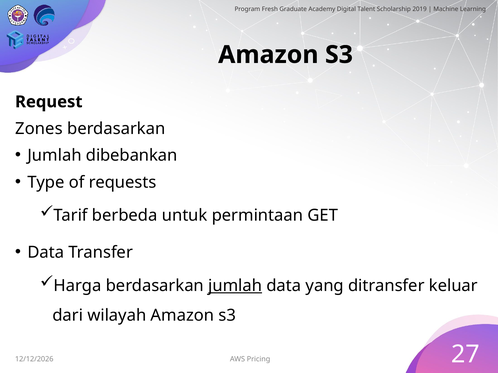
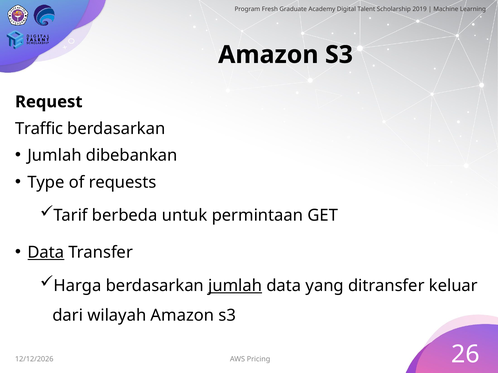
Zones: Zones -> Traffic (39, 129)
Data underline: none -> present (46, 253)
27: 27 -> 26 (465, 355)
